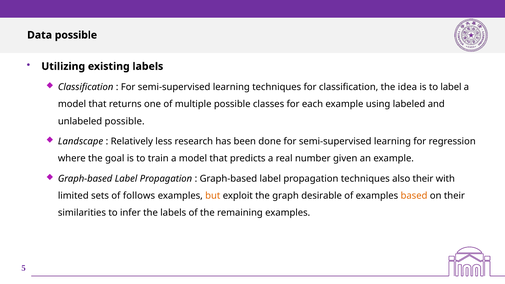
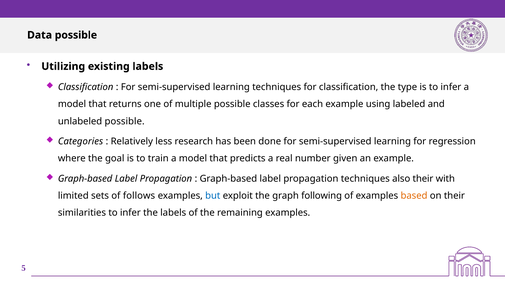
idea: idea -> type (407, 87)
is to label: label -> infer (451, 87)
Landscape: Landscape -> Categories (81, 141)
but colour: orange -> blue (213, 196)
desirable: desirable -> following (322, 196)
